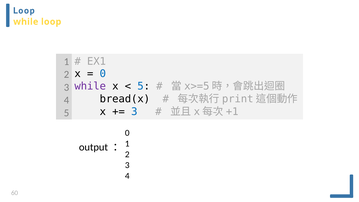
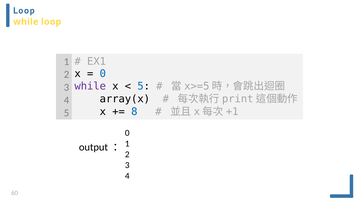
bread(x: bread(x -> array(x (125, 99)
3: 3 -> 8 (134, 112)
